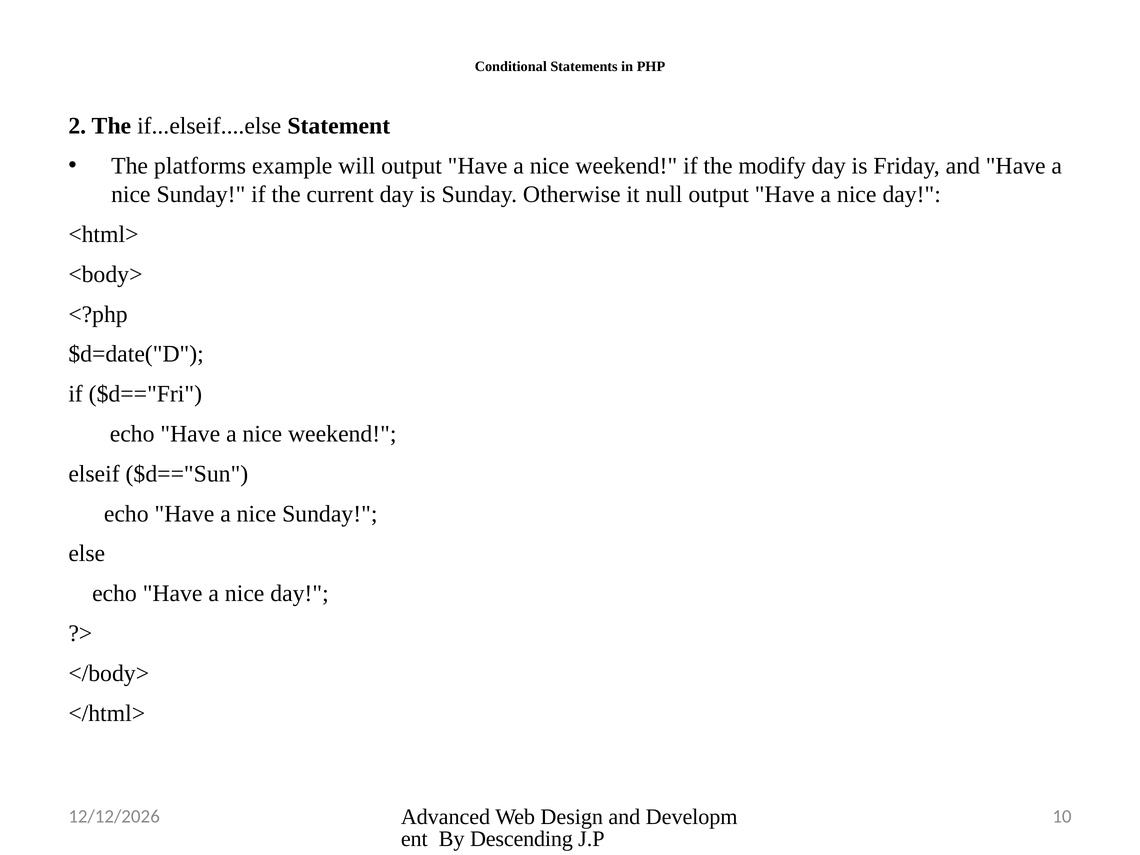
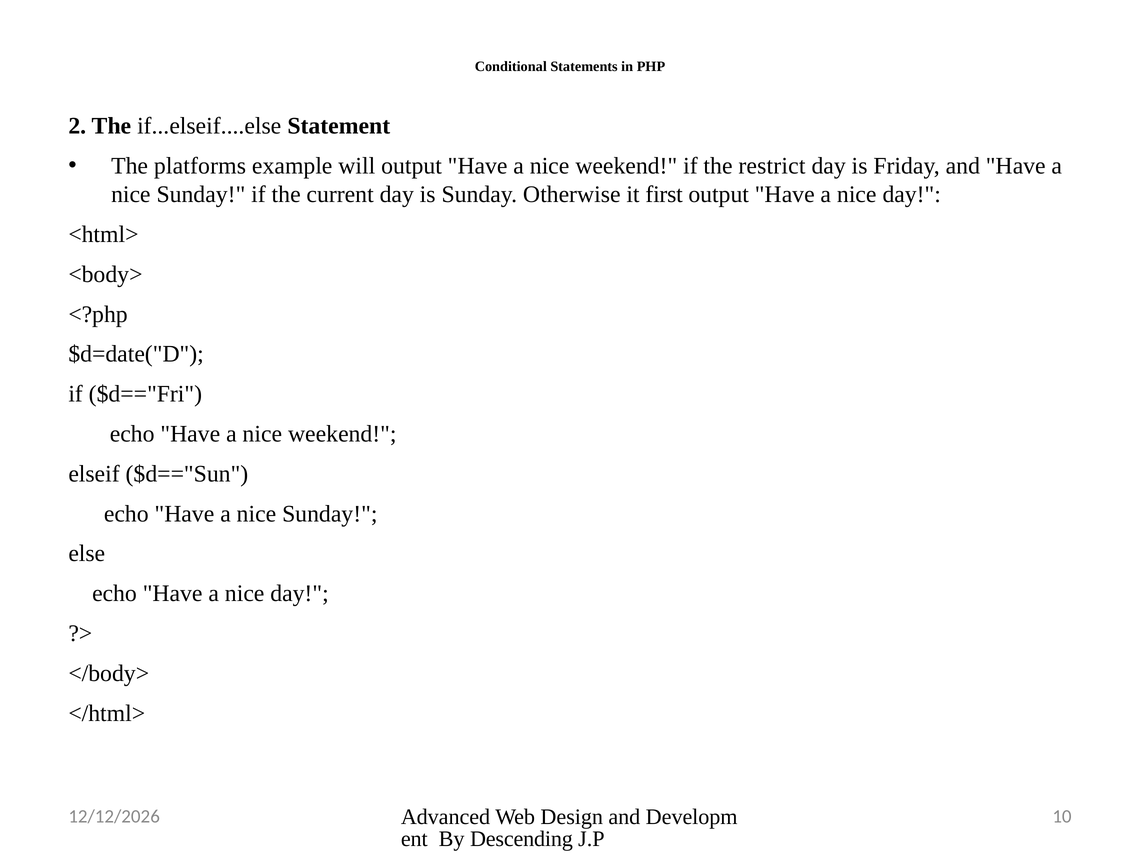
modify: modify -> restrict (772, 166)
null: null -> first (664, 194)
